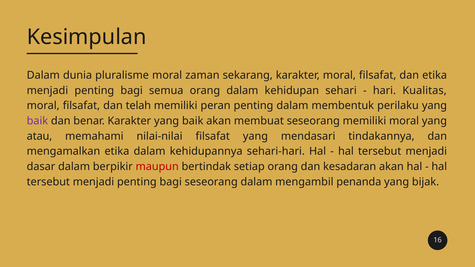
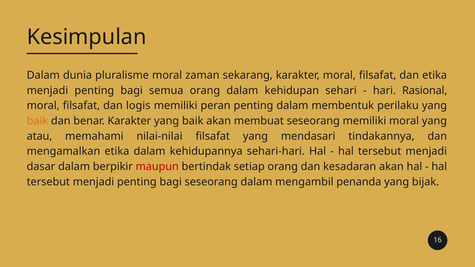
Kualitas: Kualitas -> Rasional (425, 91)
telah: telah -> logis (138, 106)
baik colour: purple -> orange (37, 121)
